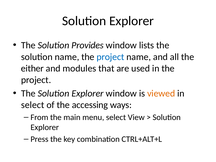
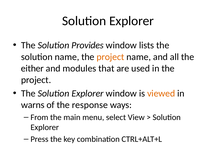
project colour: blue -> orange (110, 57)
select: select -> warns (33, 105)
accessing: accessing -> response (90, 105)
